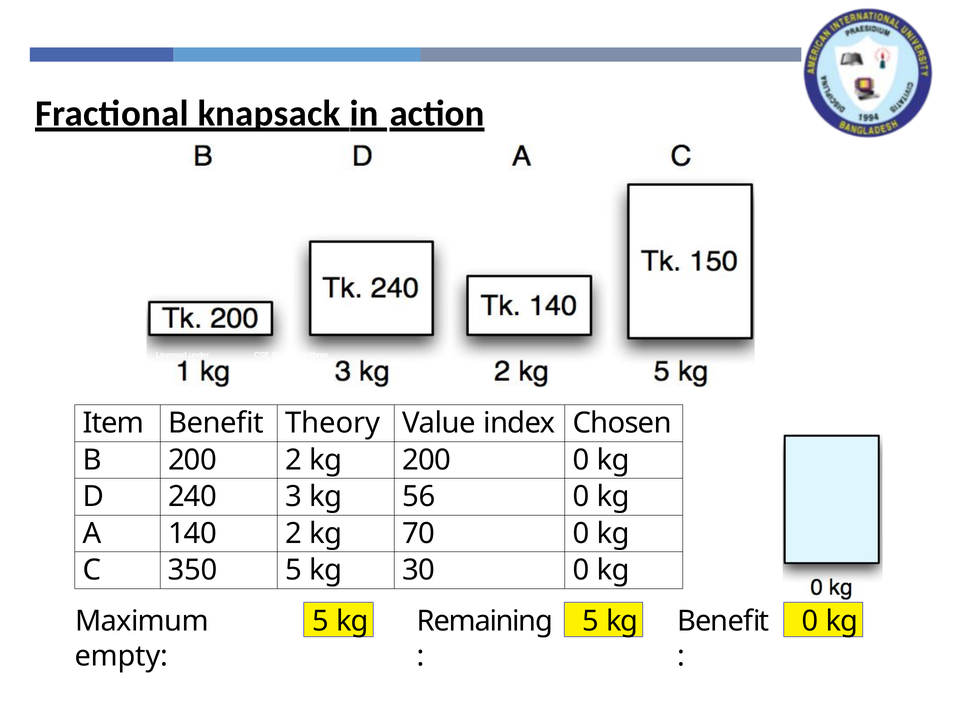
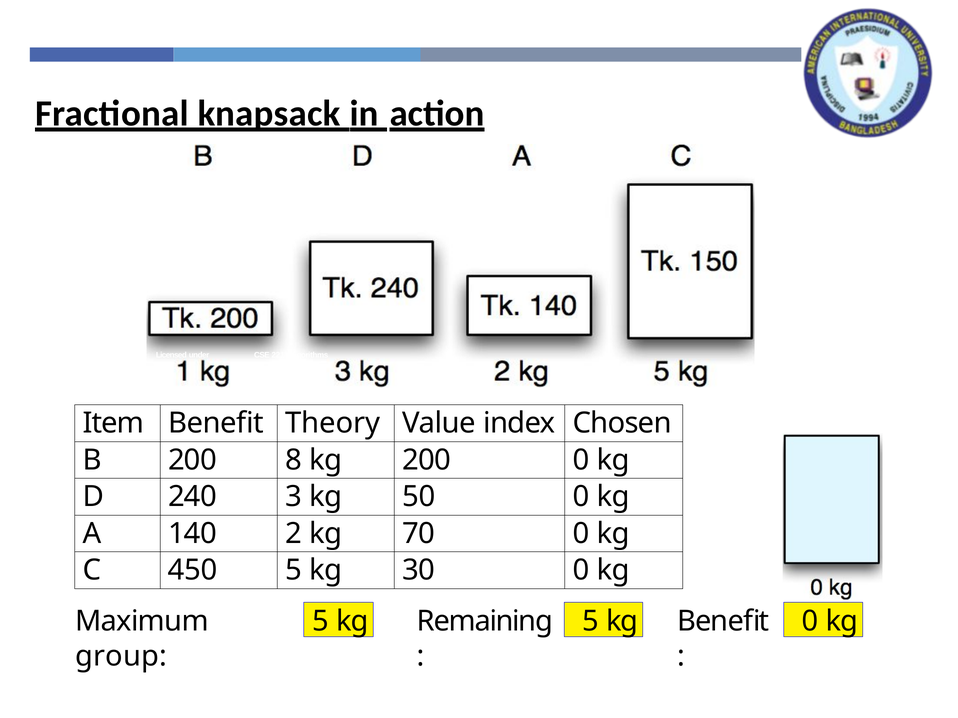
200 2: 2 -> 8 (293, 460)
56: 56 -> 50 (419, 497)
350: 350 -> 450 (193, 571)
empty: empty -> group (121, 656)
